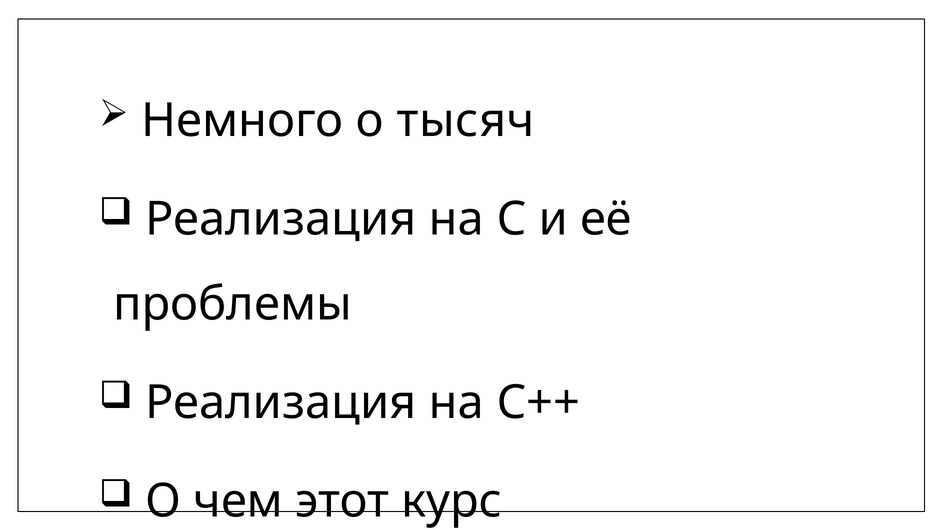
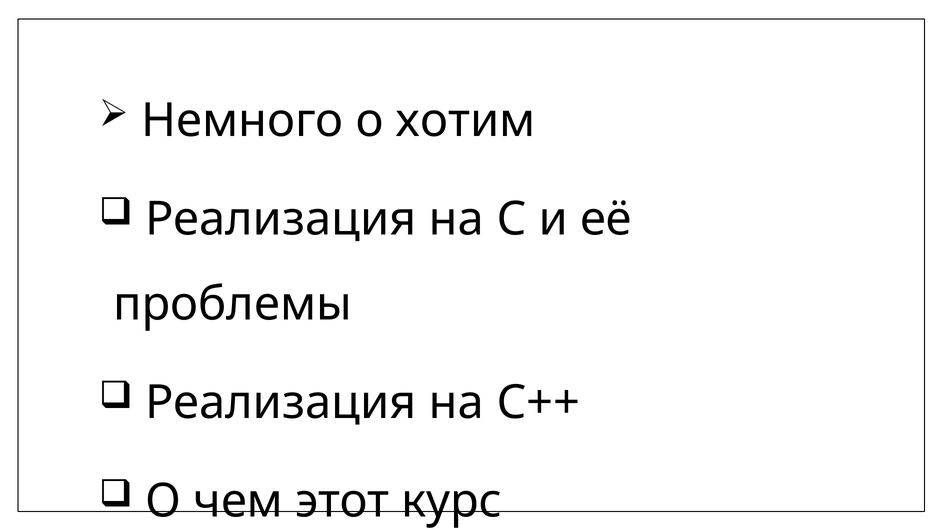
тысяч: тысяч -> хотим (466, 121)
